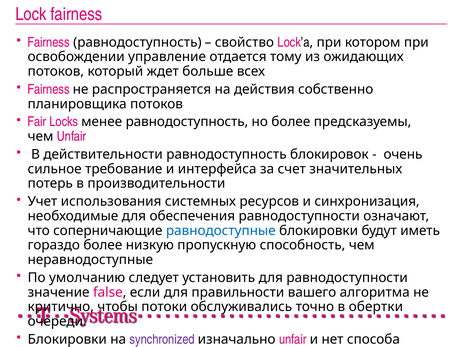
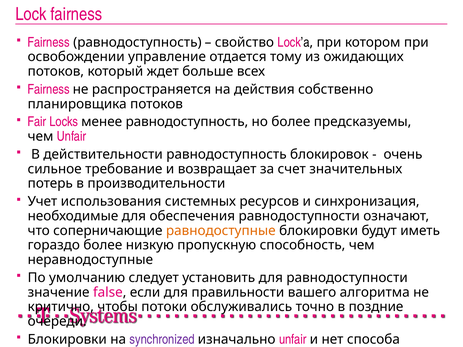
интерфейса: интерфейса -> возвращает (217, 169)
равнодоступные colour: blue -> orange (221, 231)
обертки: обертки -> поздние (376, 307)
